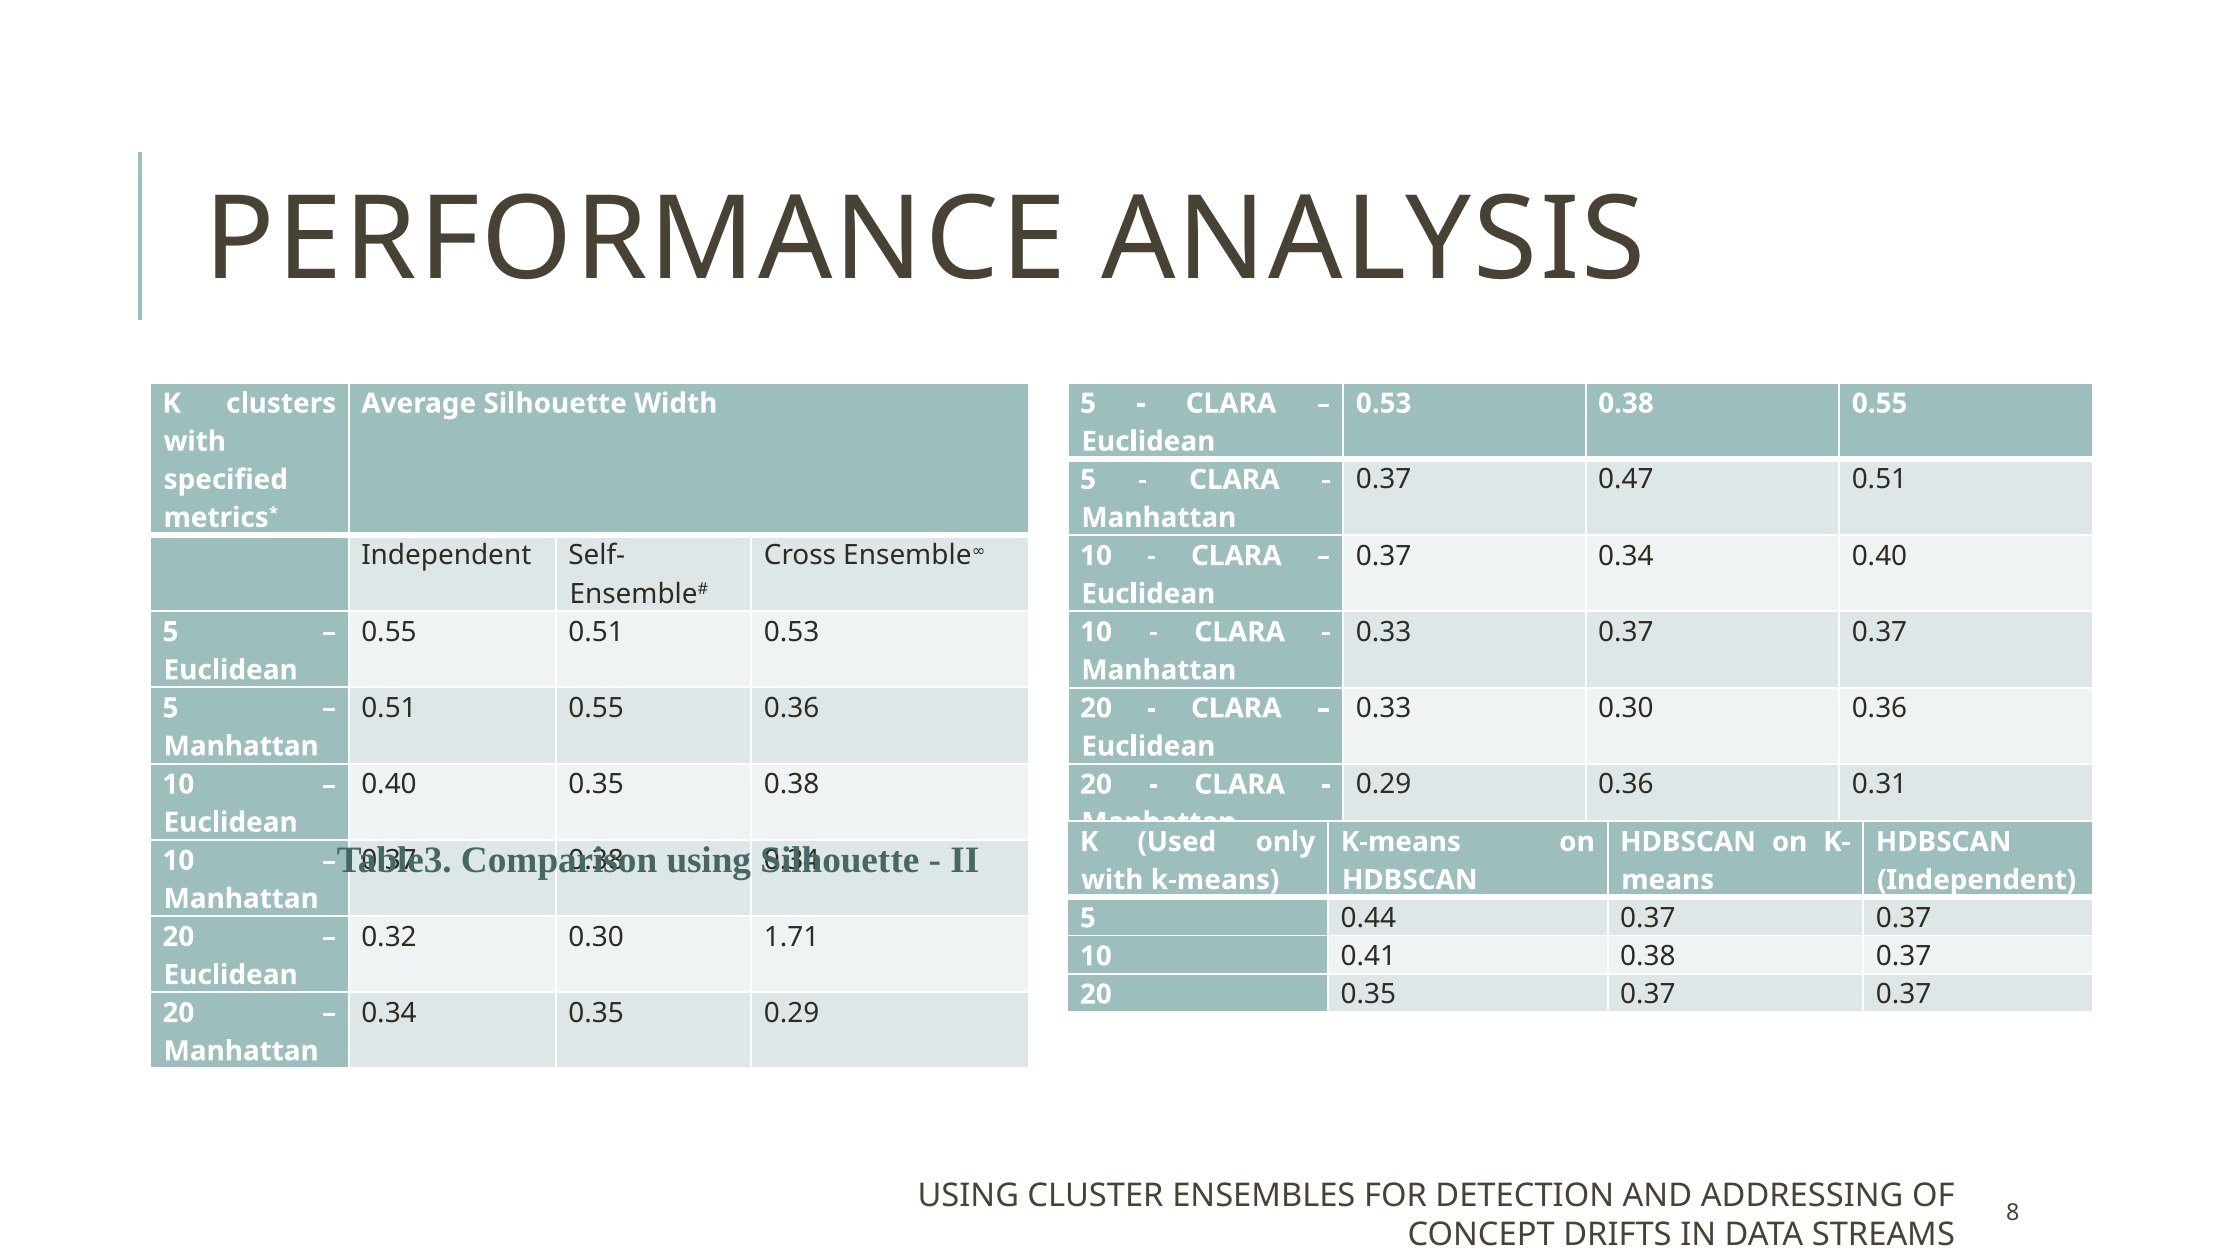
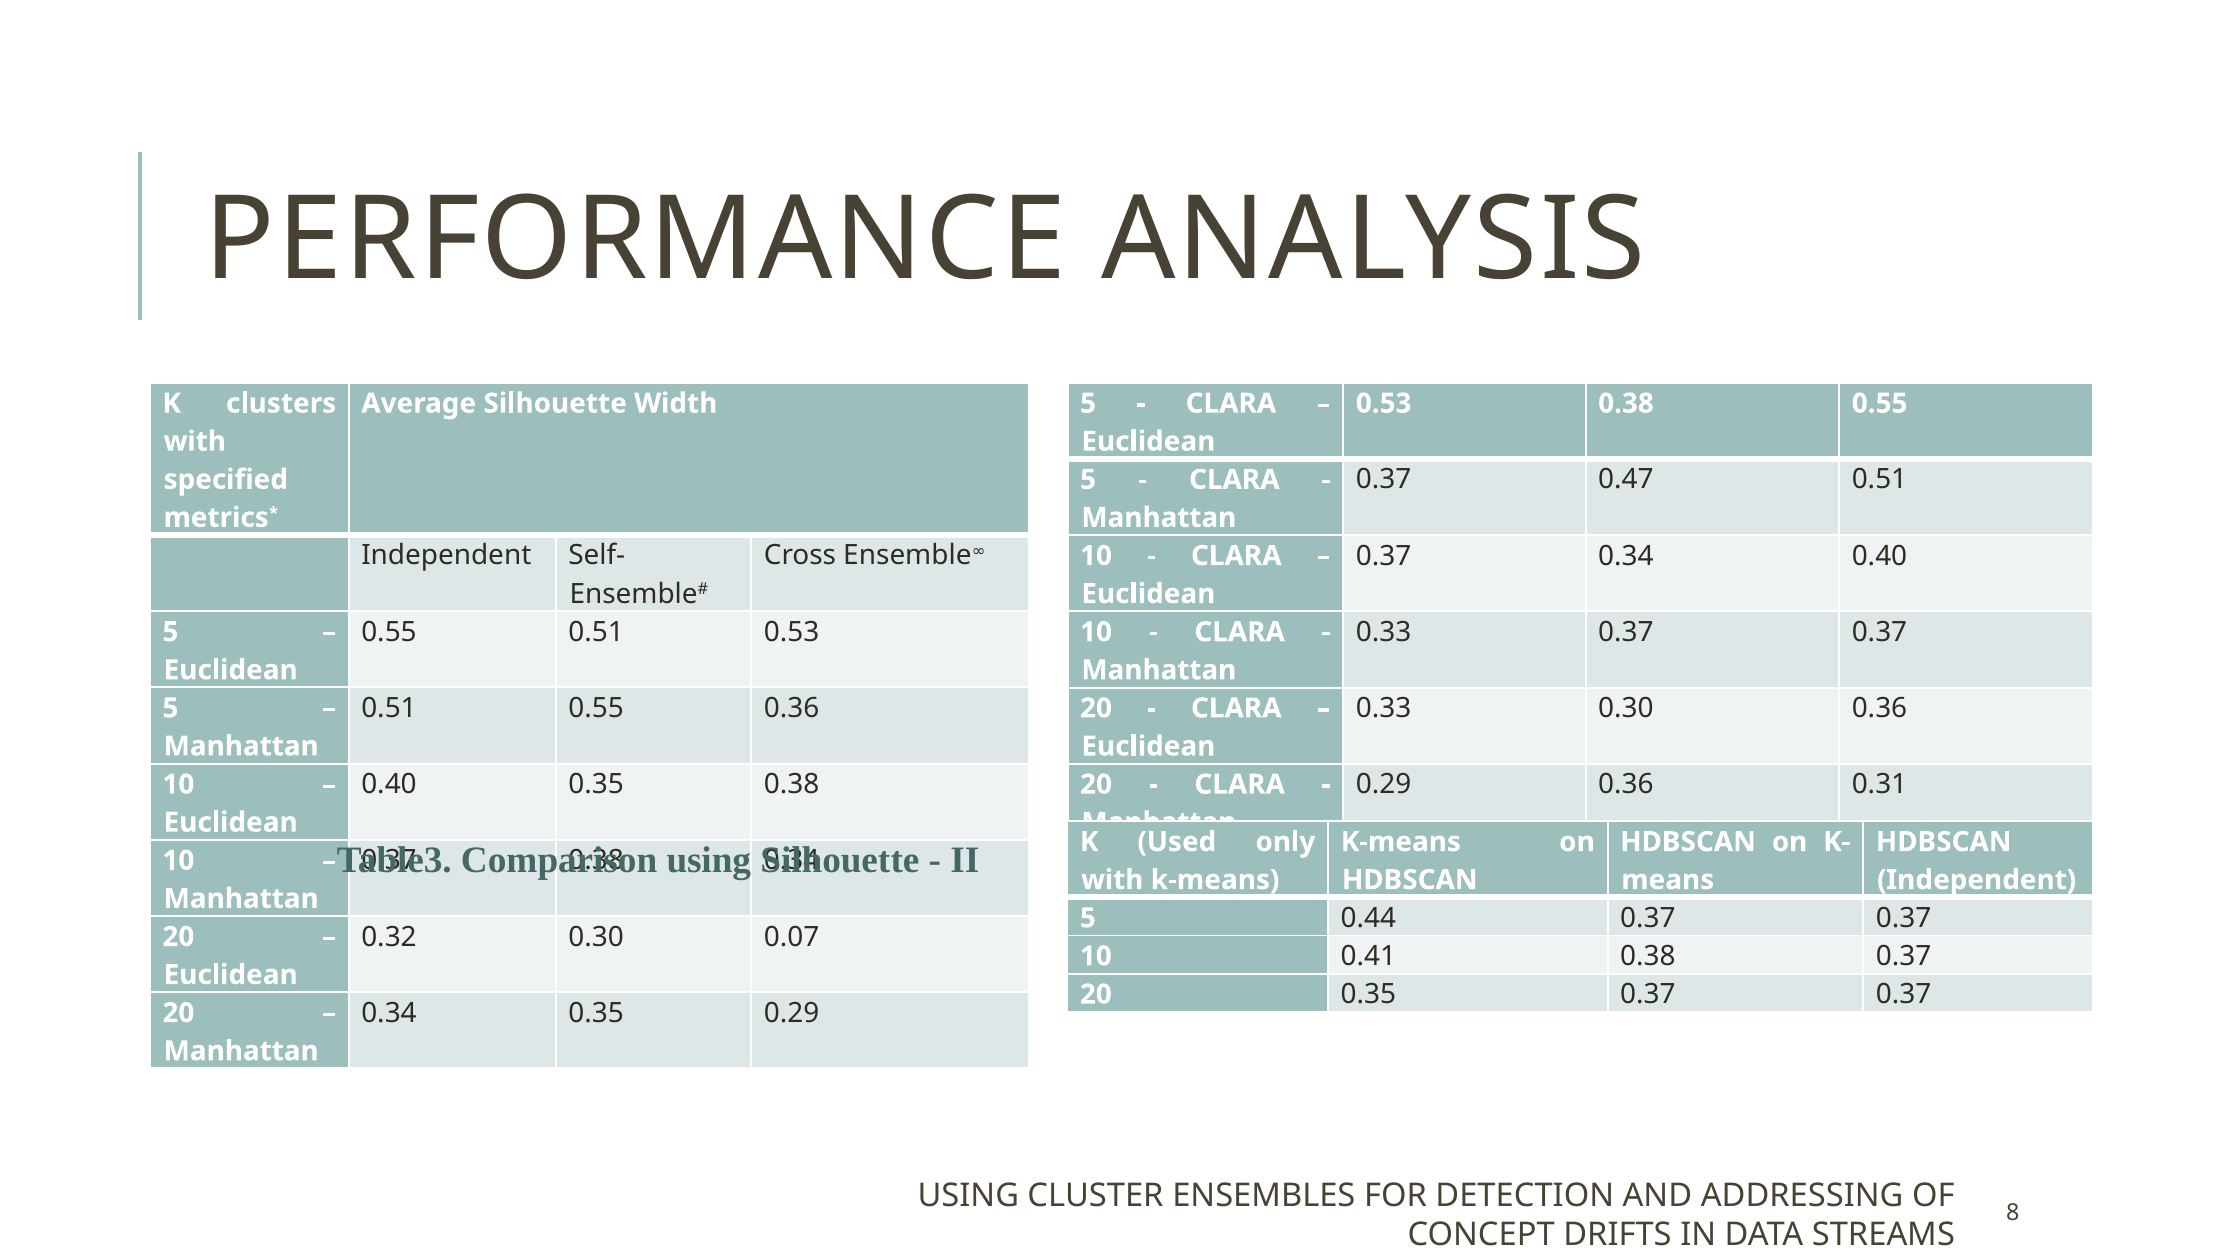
1.71: 1.71 -> 0.07 (792, 937)
